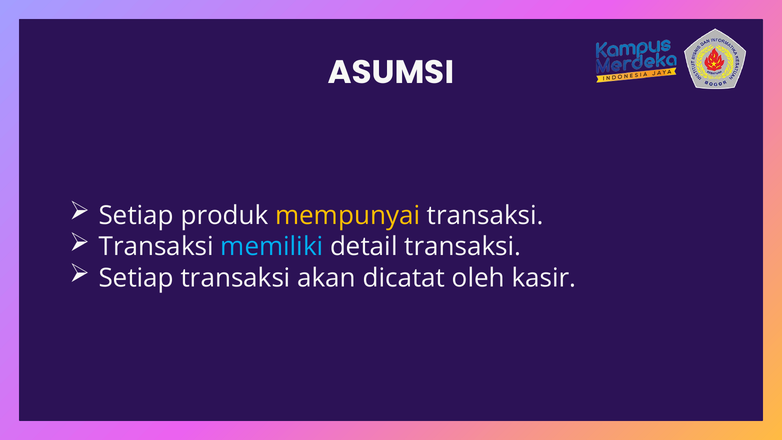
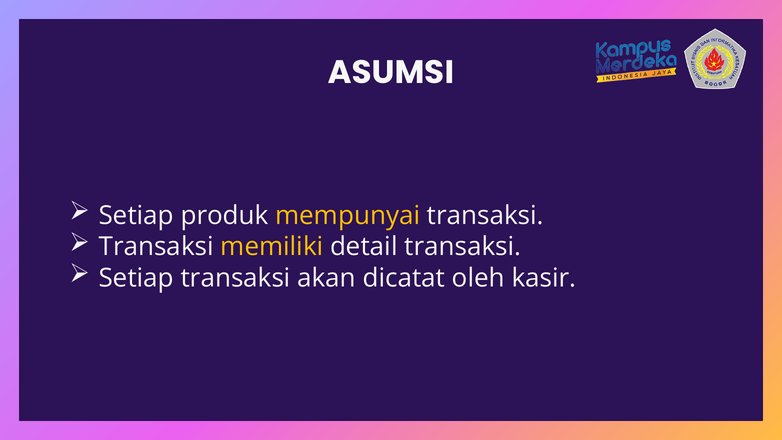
memiliki colour: light blue -> yellow (272, 247)
